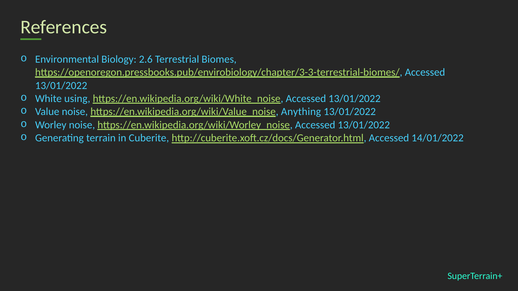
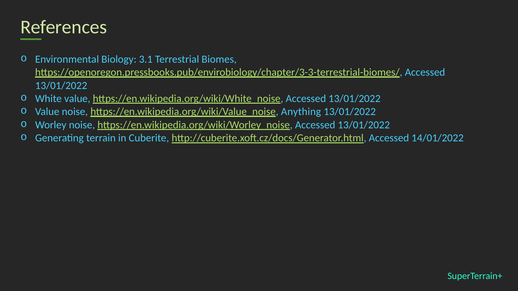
2.6: 2.6 -> 3.1 (146, 59)
White using: using -> value (77, 99)
